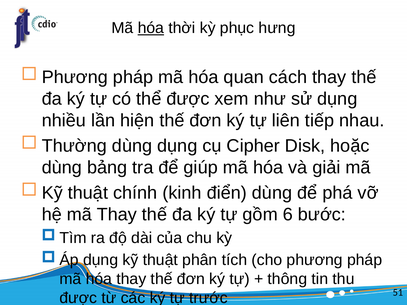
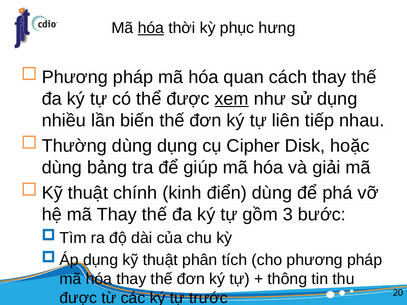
xem underline: none -> present (232, 99)
hiện: hiện -> biến (137, 121)
6: 6 -> 3 (288, 215)
51: 51 -> 20 (398, 293)
